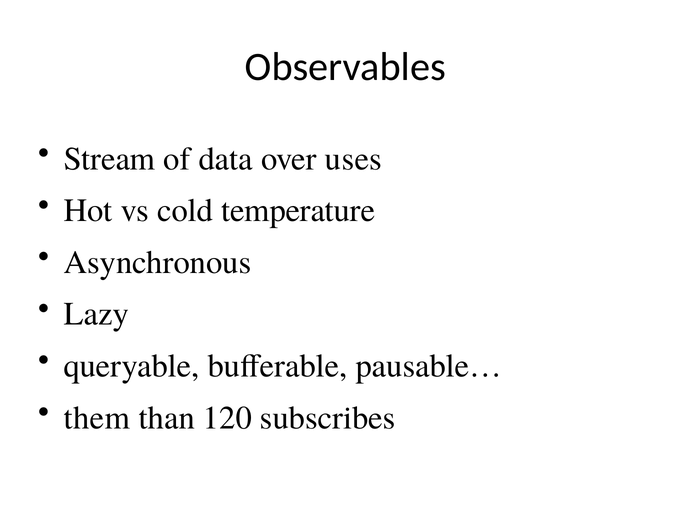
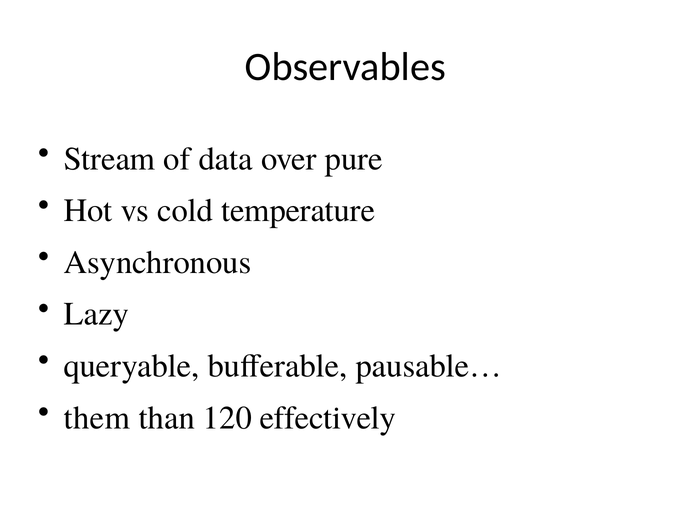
uses: uses -> pure (354, 159)
subscribes: subscribes -> effectively (328, 418)
